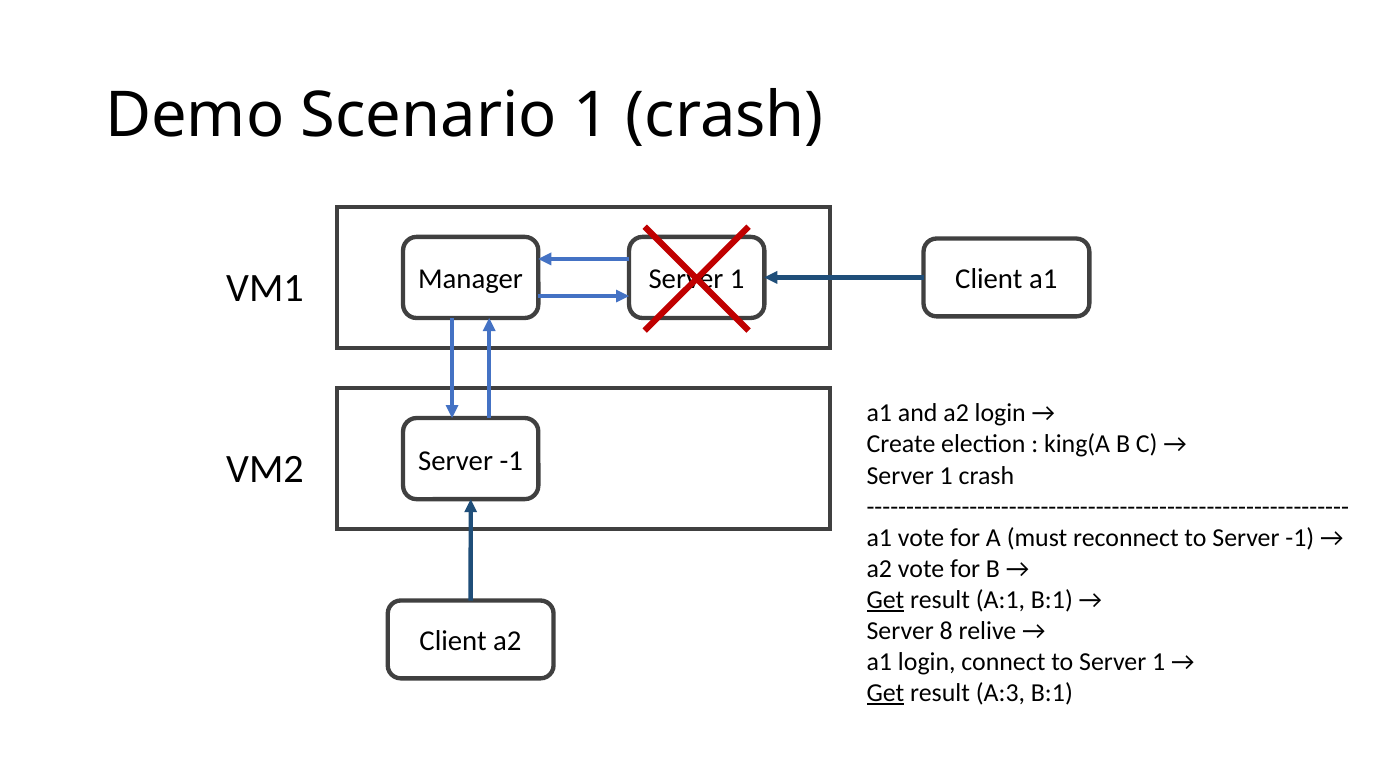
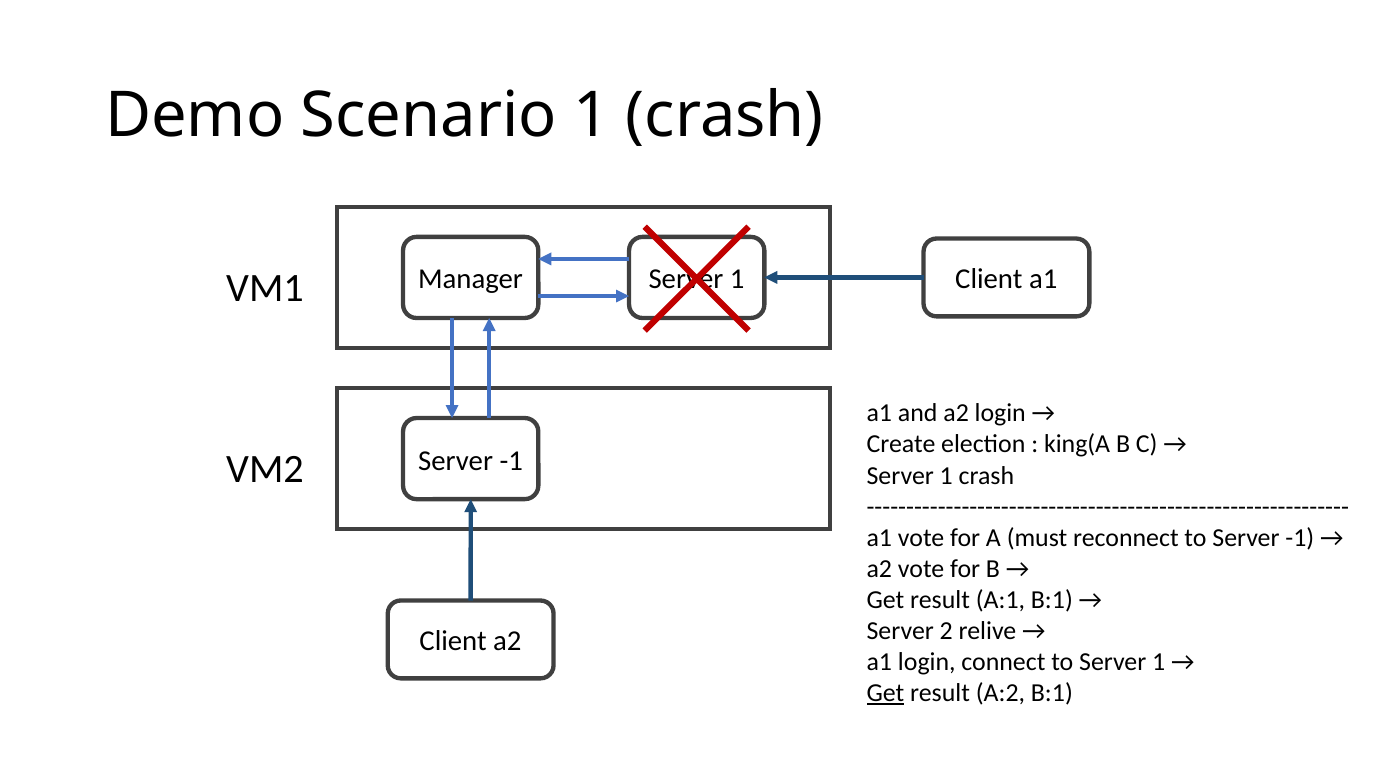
Get underline: present -> none (886, 600)
8: 8 -> 2 (946, 631)
A:3: A:3 -> A:2 (1000, 693)
